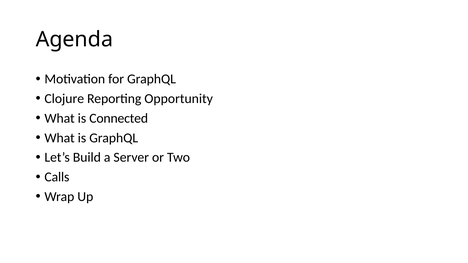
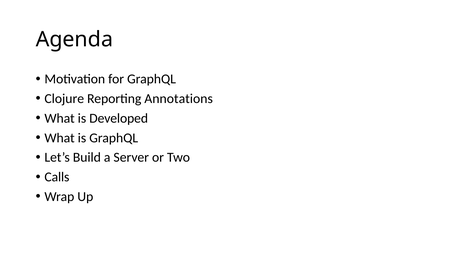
Opportunity: Opportunity -> Annotations (179, 99)
Connected: Connected -> Developed (119, 118)
